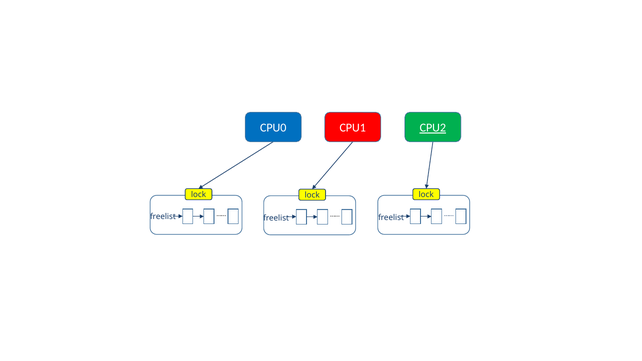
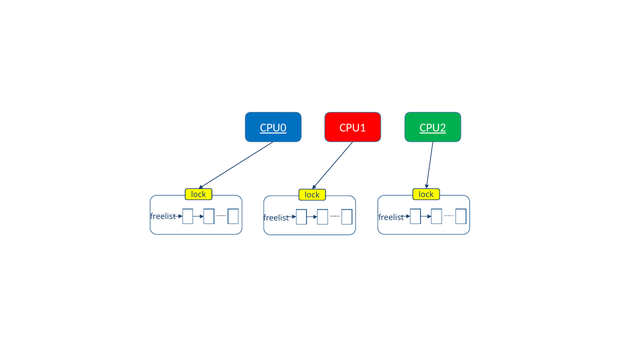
CPU0 underline: none -> present (273, 128)
